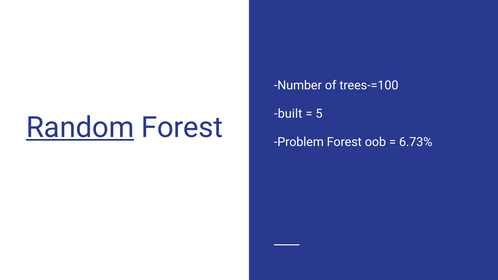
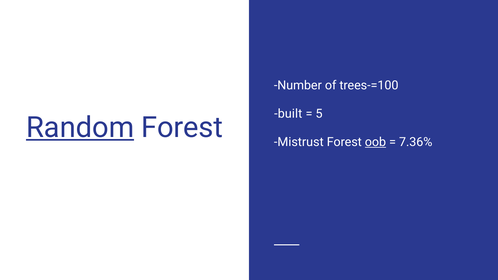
Problem: Problem -> Mistrust (299, 142)
oob underline: none -> present (375, 142)
6.73%: 6.73% -> 7.36% (416, 142)
